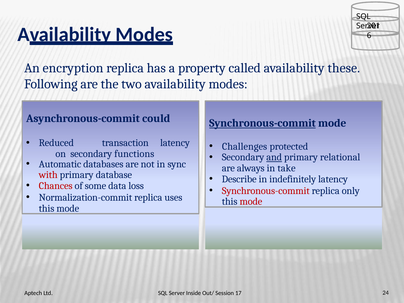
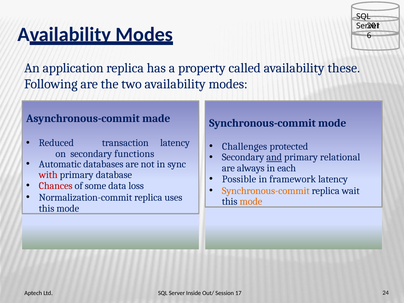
encryption: encryption -> application (73, 68)
could: could -> made (156, 119)
Synchronous-commit underline: present -> none (263, 123)
take: take -> each (287, 168)
Describe: Describe -> Possible (239, 179)
indefinitely: indefinitely -> framework (293, 179)
Synchronous-commit colour: red -> orange (266, 191)
only: only -> wait (351, 191)
mode colour: red -> orange (251, 202)
